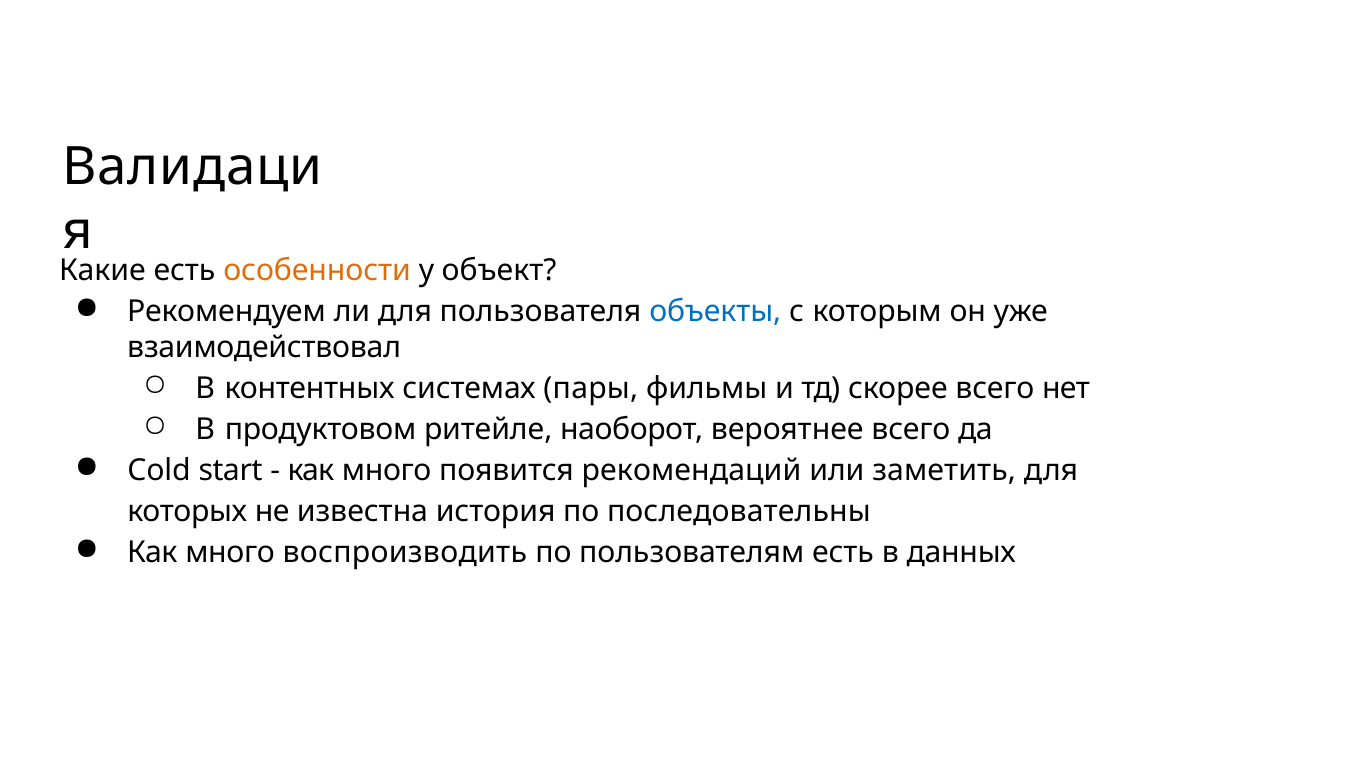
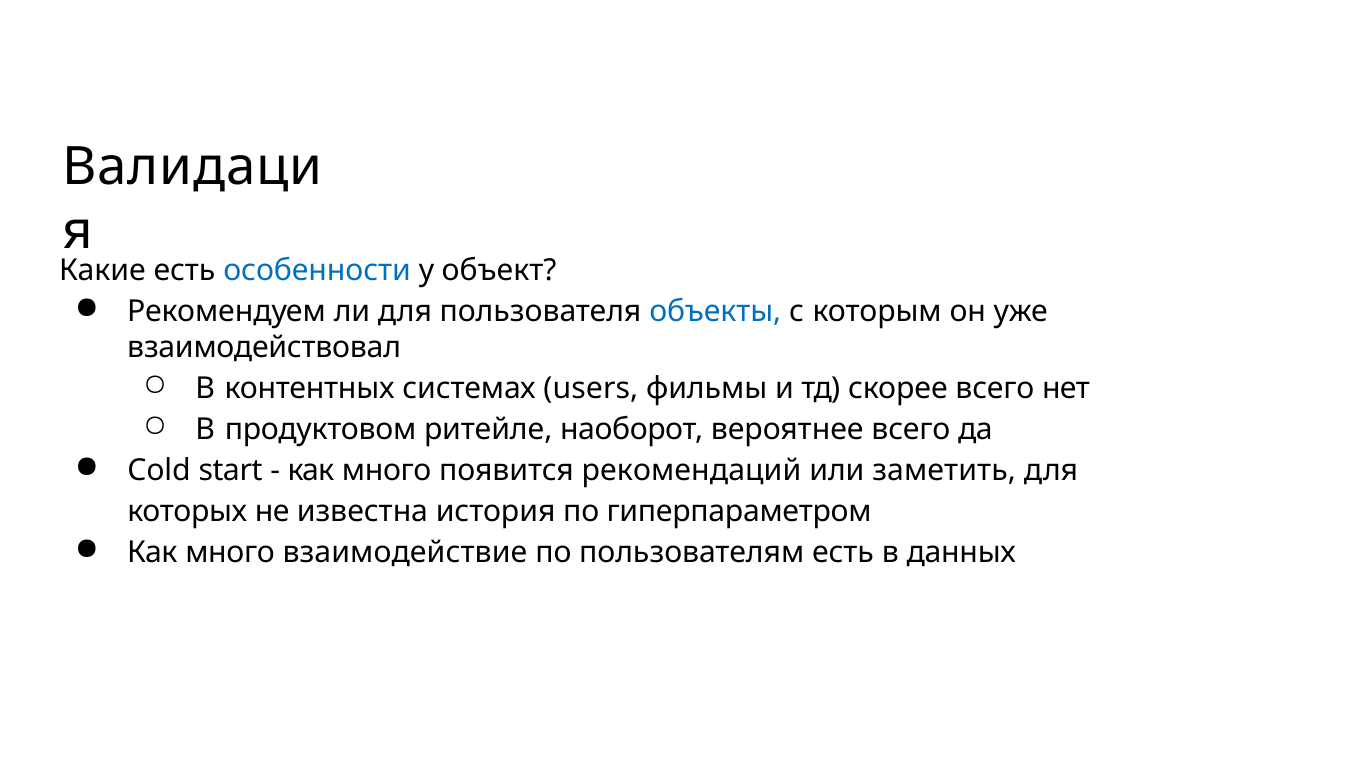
особенности colour: orange -> blue (317, 270)
пары: пары -> users (591, 389)
последовательны: последовательны -> гиперпараметром (739, 512)
воспроизводить: воспроизводить -> взаимодействие (405, 553)
